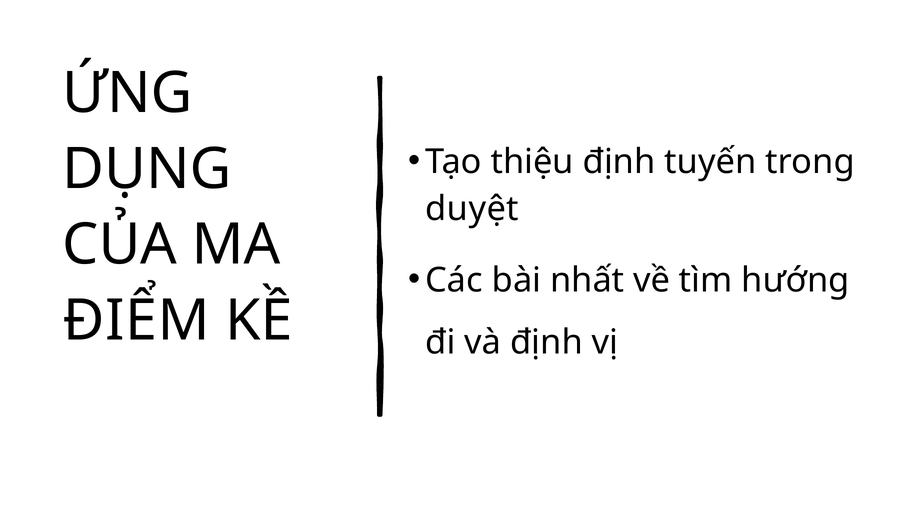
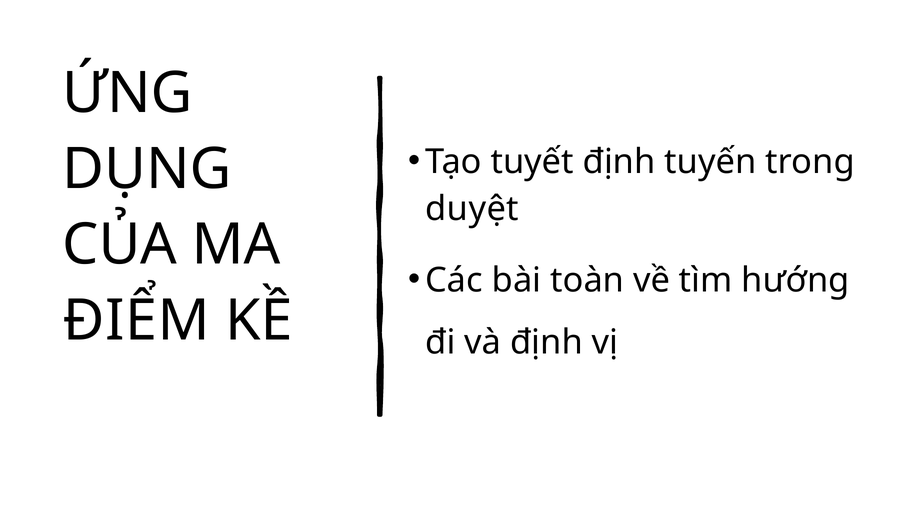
thiệu: thiệu -> tuyết (532, 162)
nhất: nhất -> toàn (587, 280)
